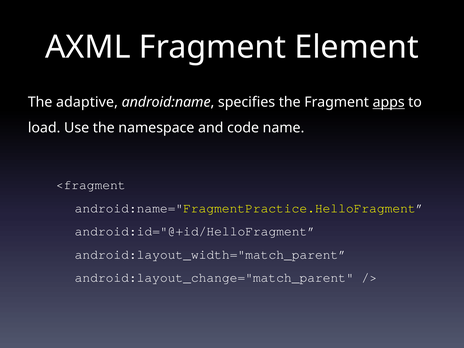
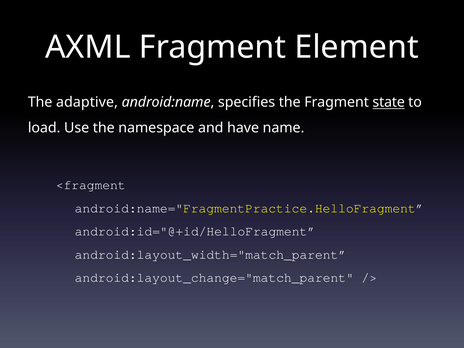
apps: apps -> state (389, 102)
code: code -> have (243, 128)
